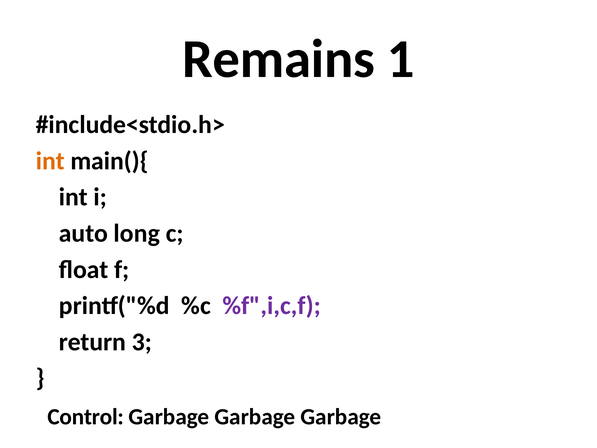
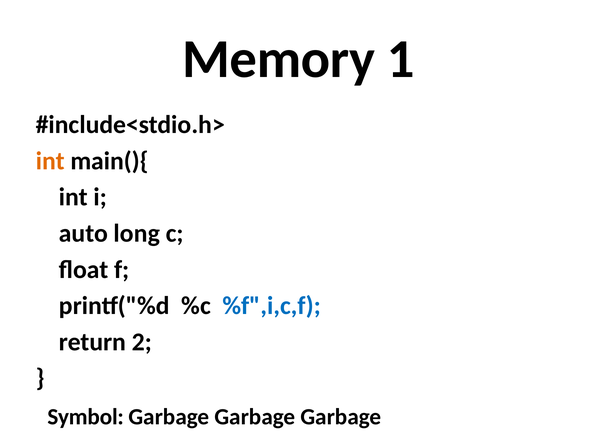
Remains: Remains -> Memory (279, 59)
%f",i,c,f colour: purple -> blue (272, 306)
3: 3 -> 2 (142, 342)
Control: Control -> Symbol (86, 416)
